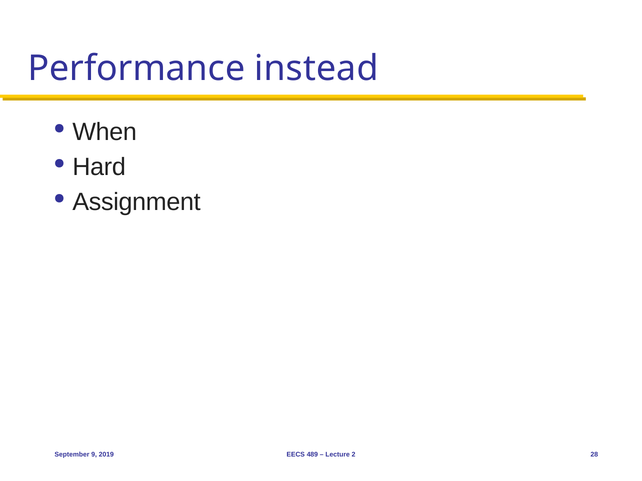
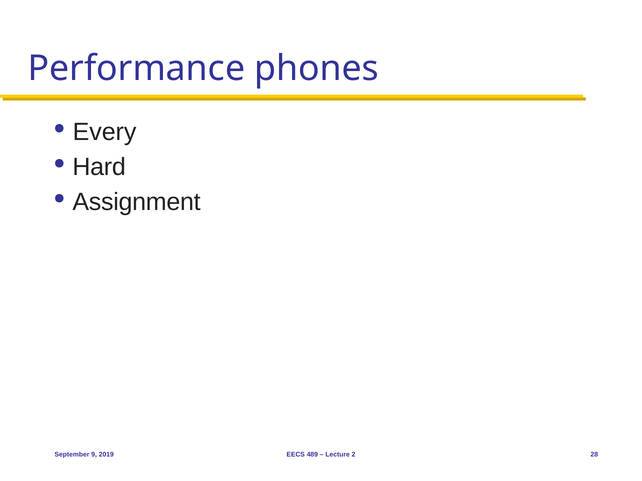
instead: instead -> phones (317, 69)
When: When -> Every (105, 132)
